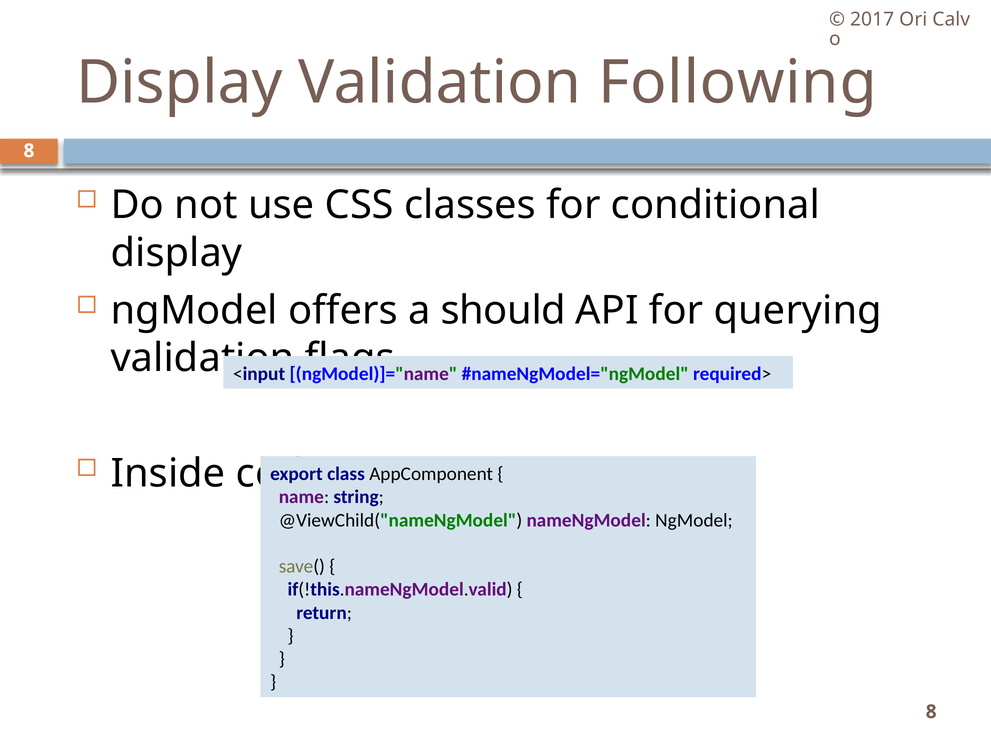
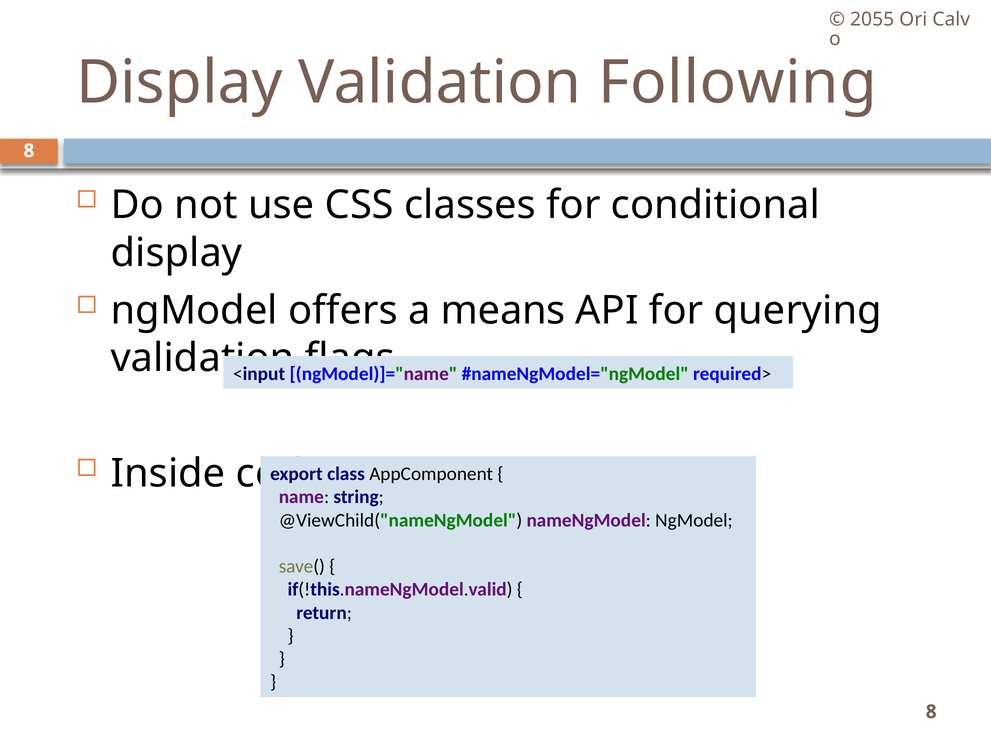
2017: 2017 -> 2055 (872, 20)
should: should -> means (503, 311)
